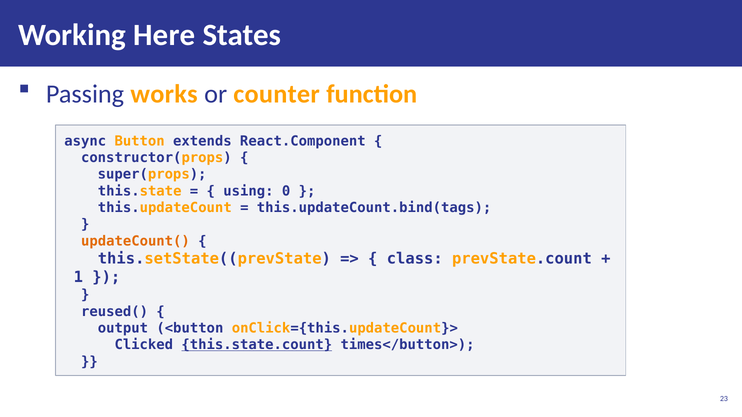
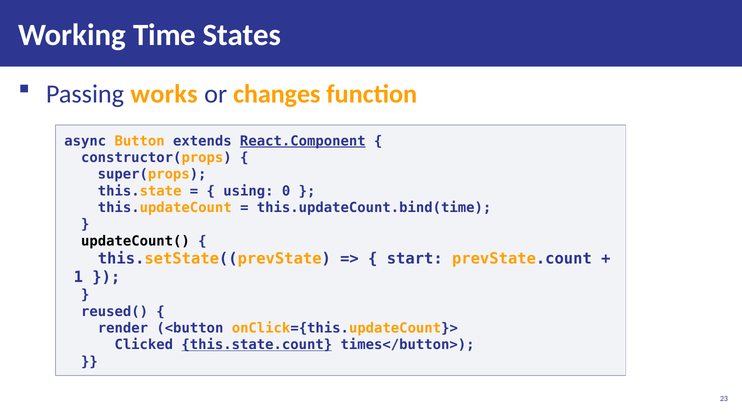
Here: Here -> Time (165, 35)
counter: counter -> changes (277, 94)
React.Component underline: none -> present (303, 141)
this.updateCount.bind(tags: this.updateCount.bind(tags -> this.updateCount.bind(time (374, 208)
updateCount( colour: orange -> black (135, 241)
class: class -> start (415, 259)
output: output -> render (123, 329)
